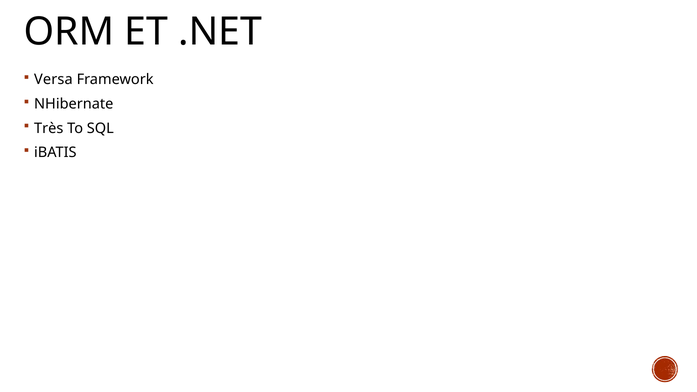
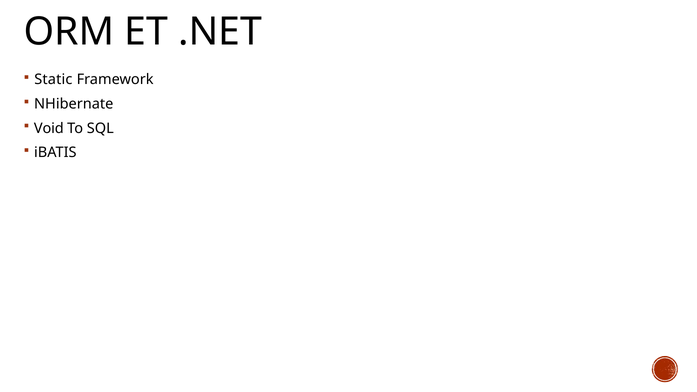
Versa: Versa -> Static (53, 80)
Très: Très -> Void (49, 128)
